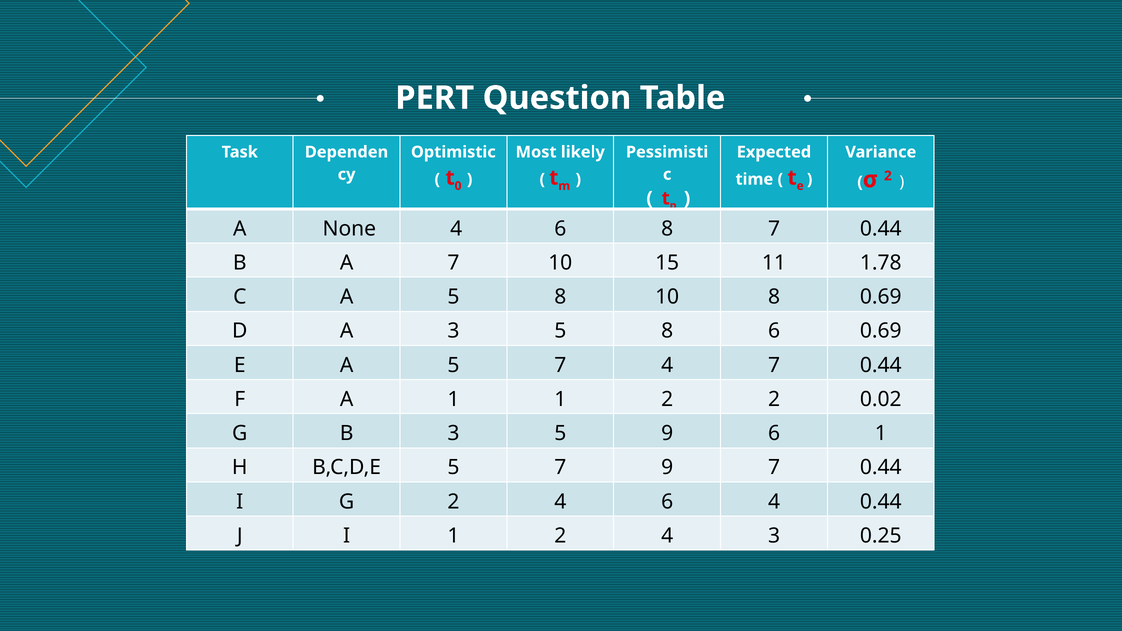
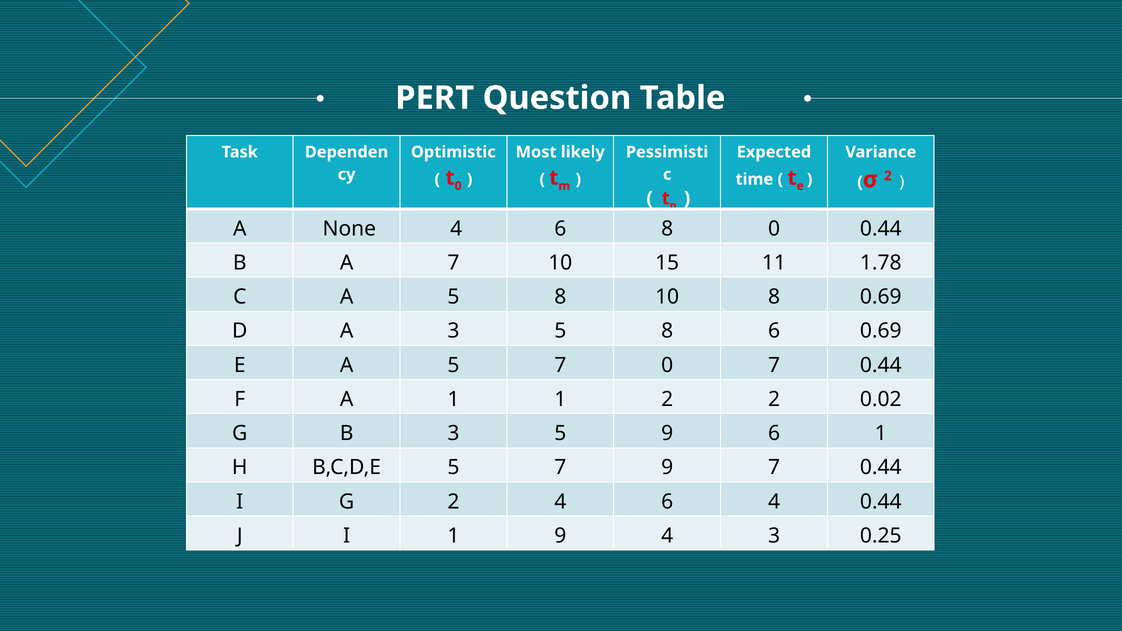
8 7: 7 -> 0 (774, 229)
7 4: 4 -> 0 (667, 365)
I 1 2: 2 -> 9 (560, 536)
